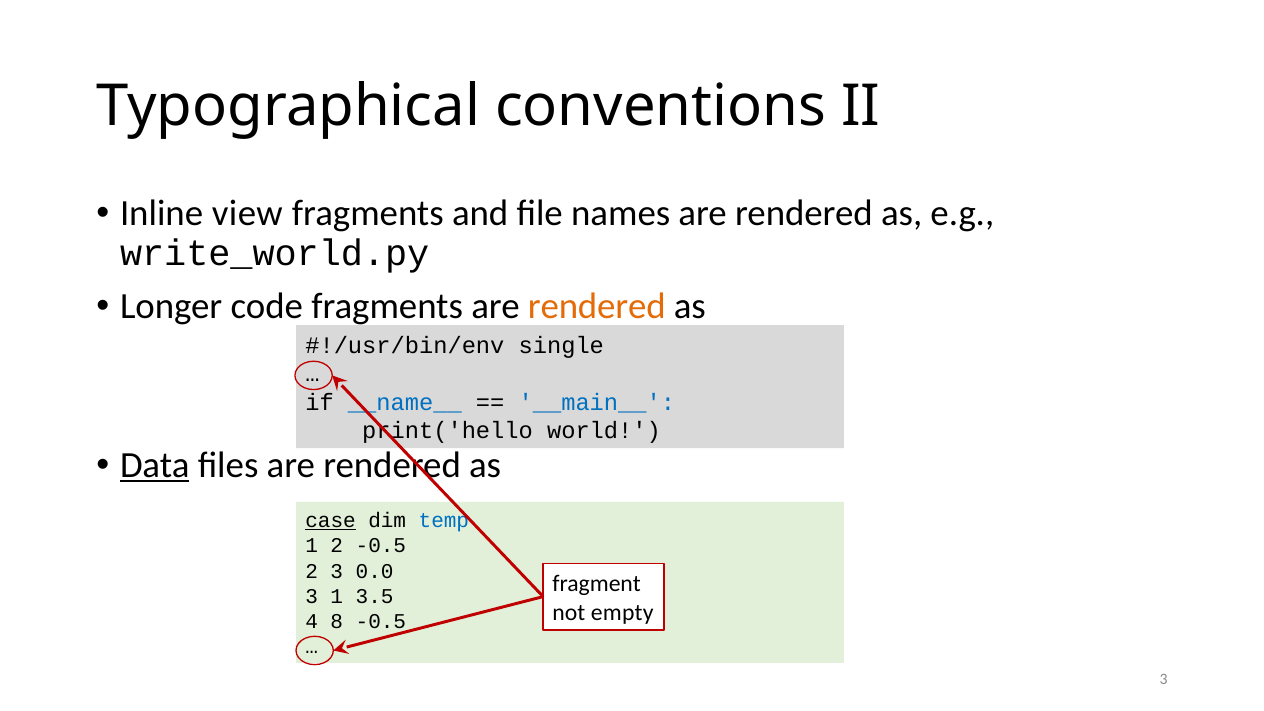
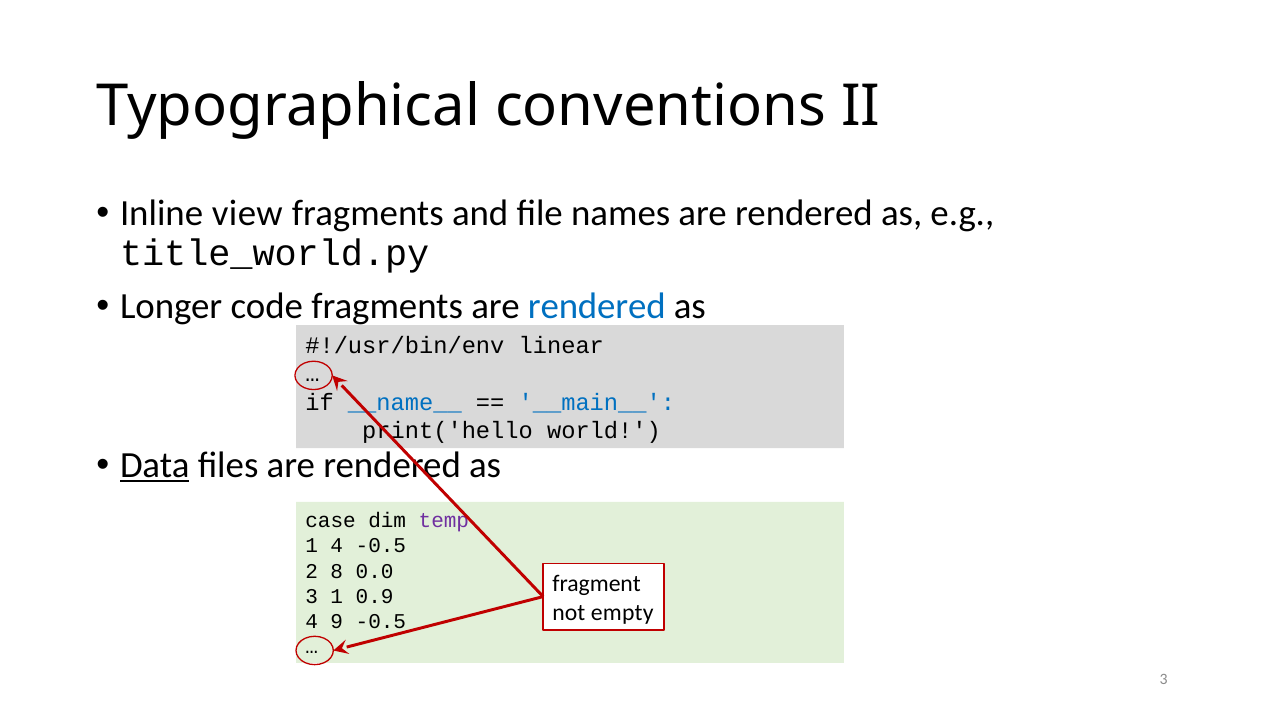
write_world.py: write_world.py -> title_world.py (275, 254)
rendered colour: orange -> blue (597, 307)
single: single -> linear (561, 346)
case underline: present -> none (331, 521)
temp colour: blue -> purple (444, 521)
1 2: 2 -> 4 (337, 546)
2 3: 3 -> 8 (337, 571)
3.5: 3.5 -> 0.9 (375, 596)
8: 8 -> 9 (337, 622)
